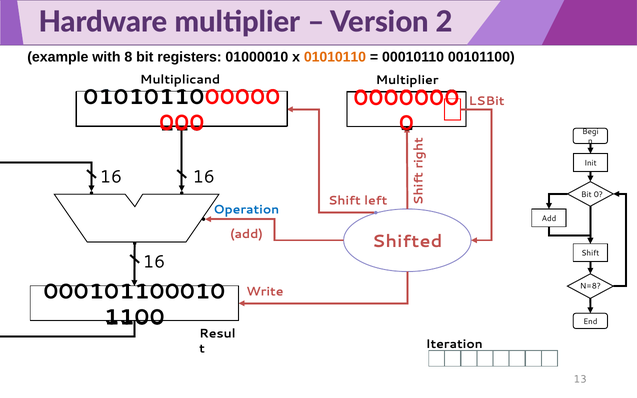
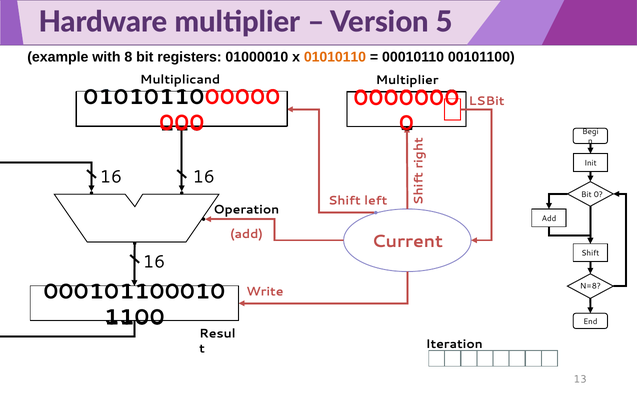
2: 2 -> 5 (444, 22)
Operation colour: blue -> black (246, 210)
Shifted: Shifted -> Current (407, 242)
